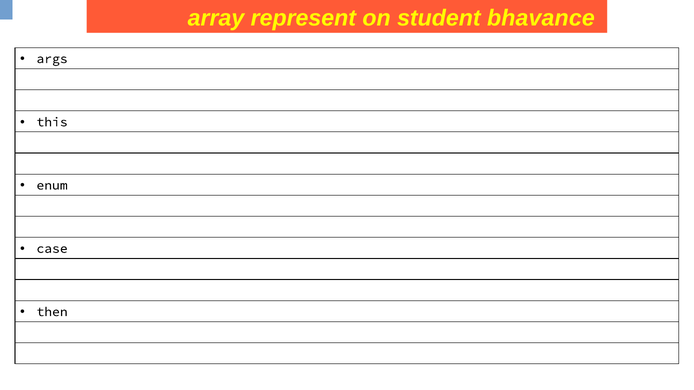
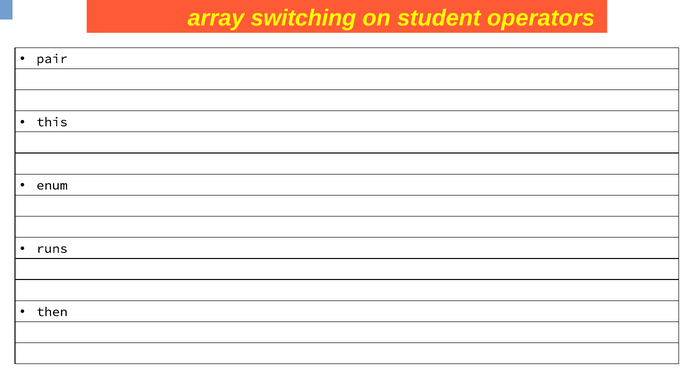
represent: represent -> switching (303, 18)
bhavance: bhavance -> operators (541, 18)
args: args -> pair (52, 59)
case: case -> runs (52, 249)
